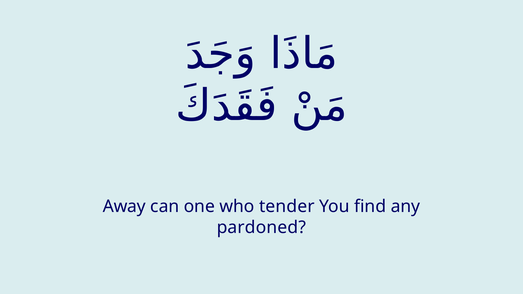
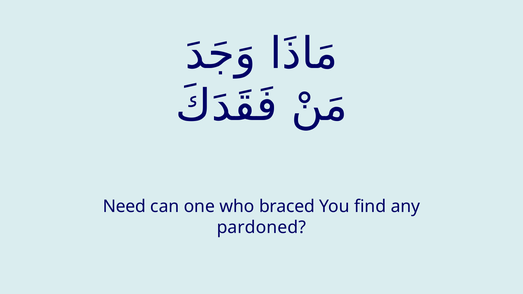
Away: Away -> Need (124, 206)
tender: tender -> braced (287, 206)
